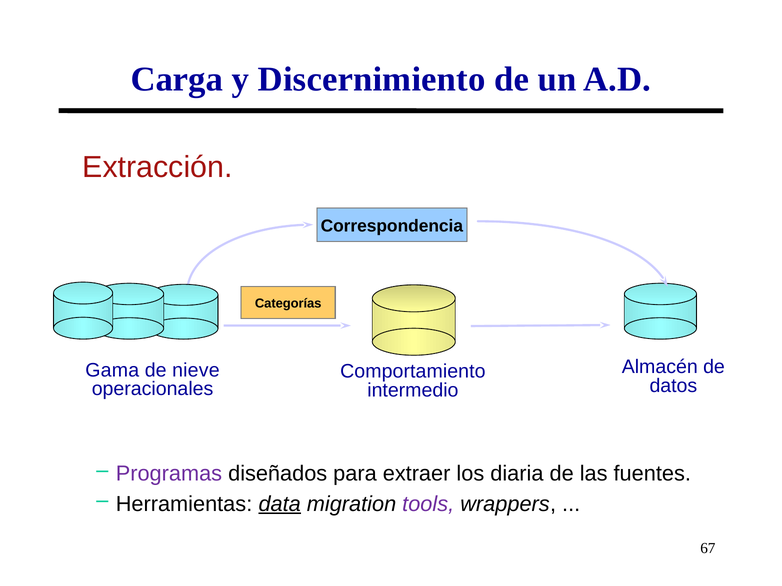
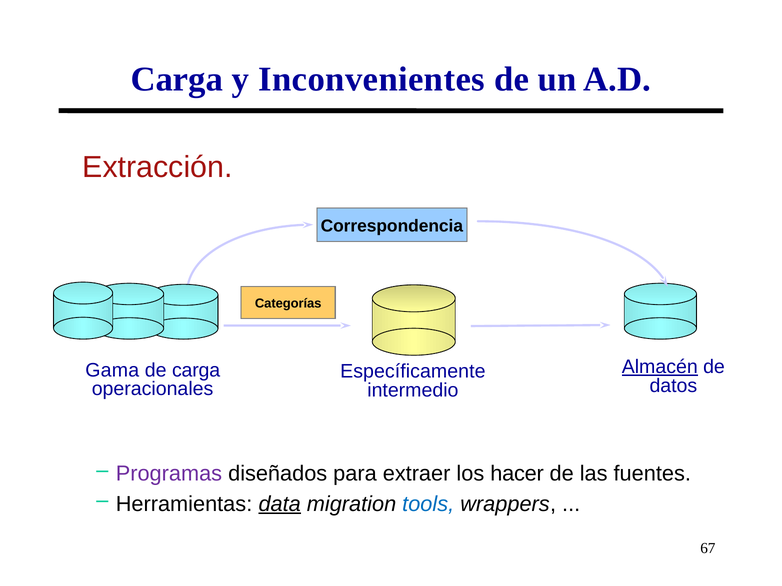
Discernimiento: Discernimiento -> Inconvenientes (372, 79)
Almacén underline: none -> present (660, 367)
de nieve: nieve -> carga (196, 370)
Comportamiento: Comportamiento -> Específicamente (413, 372)
diaria: diaria -> hacer (517, 474)
tools colour: purple -> blue (428, 504)
